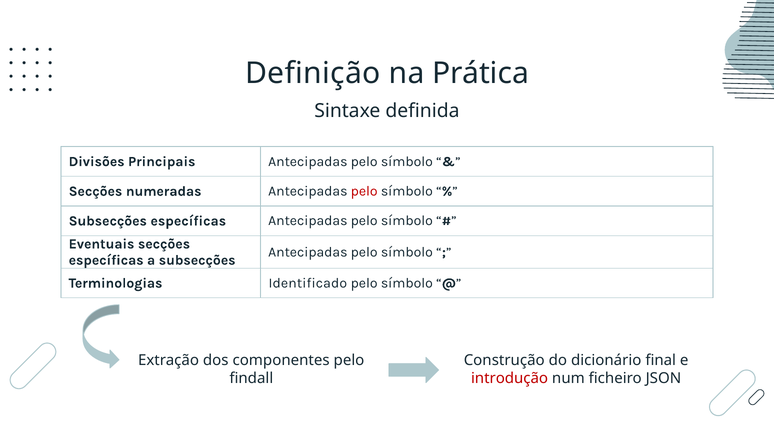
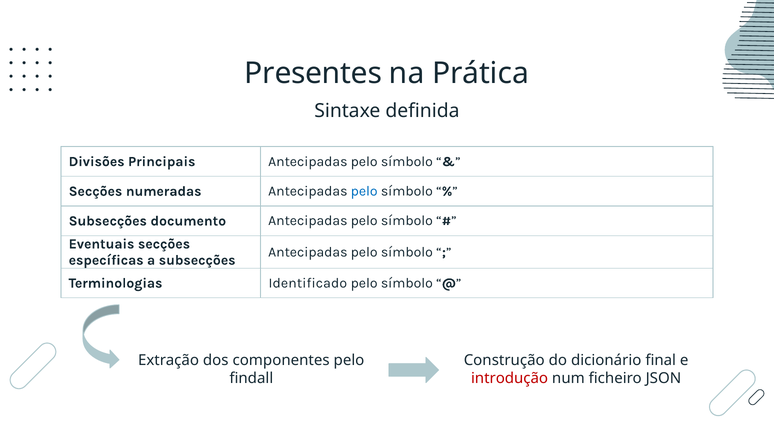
Definição: Definição -> Presentes (313, 73)
pelo colour: red -> blue (364, 191)
Subsecções específicas: específicas -> documento (188, 221)
